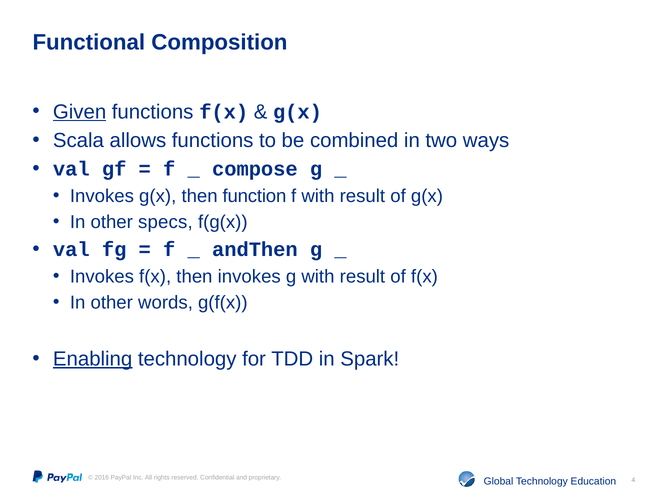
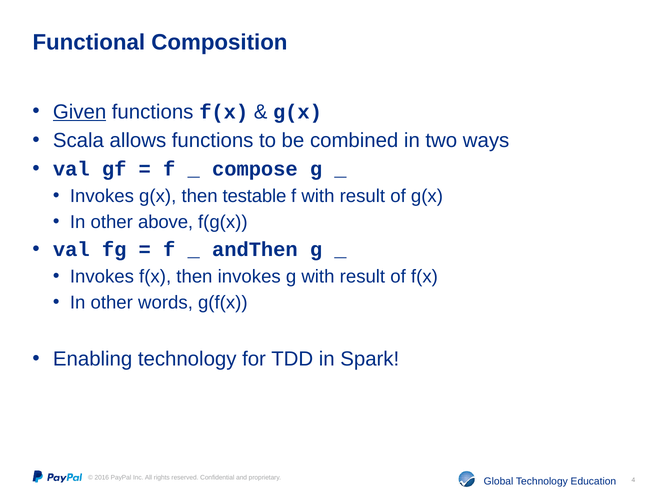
function: function -> testable (254, 196)
specs: specs -> above (166, 222)
Enabling underline: present -> none (93, 359)
